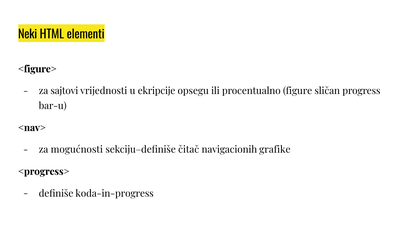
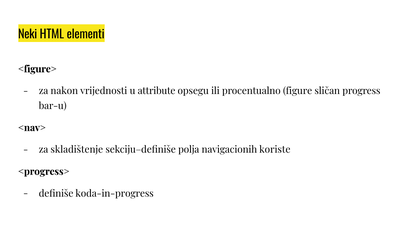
sajtovi: sajtovi -> nakon (64, 91)
ekripcije: ekripcije -> attribute (157, 91)
mogućnosti: mogućnosti -> skladištenje (77, 150)
čitač: čitač -> polja (189, 150)
grafike: grafike -> koriste (275, 150)
